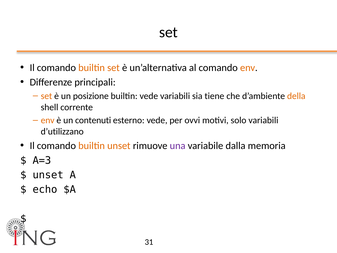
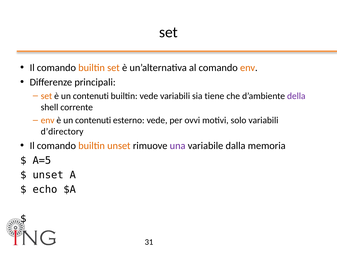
set è un posizione: posizione -> contenuti (91, 96)
della colour: orange -> purple (296, 96)
d’utilizzano: d’utilizzano -> d’directory (62, 132)
A=3: A=3 -> A=5 (42, 160)
